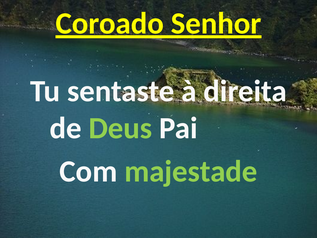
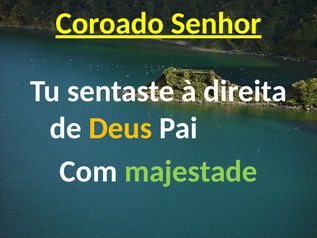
Deus colour: light green -> yellow (120, 128)
